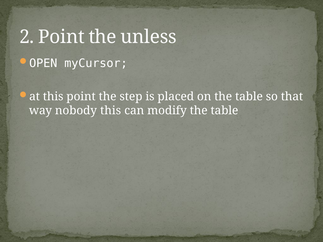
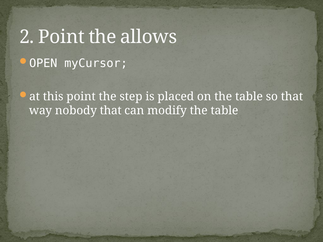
unless: unless -> allows (149, 37)
nobody this: this -> that (111, 111)
